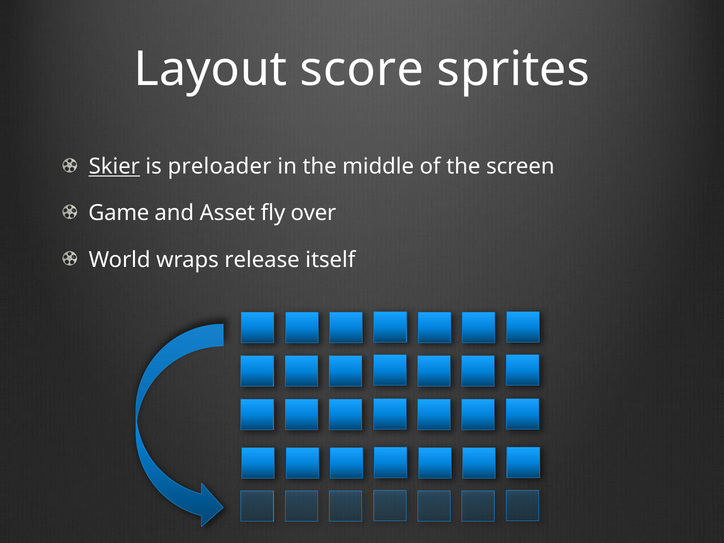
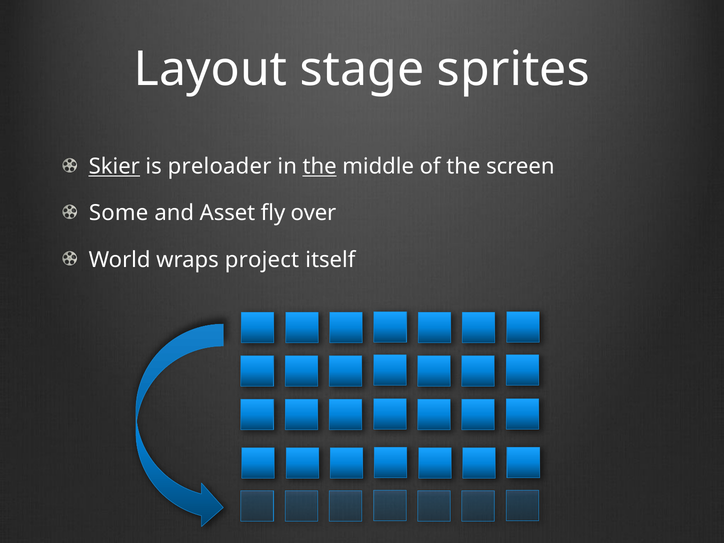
score: score -> stage (362, 70)
the underline: none -> present (320, 166)
Game: Game -> Some (119, 213)
release: release -> project (262, 260)
